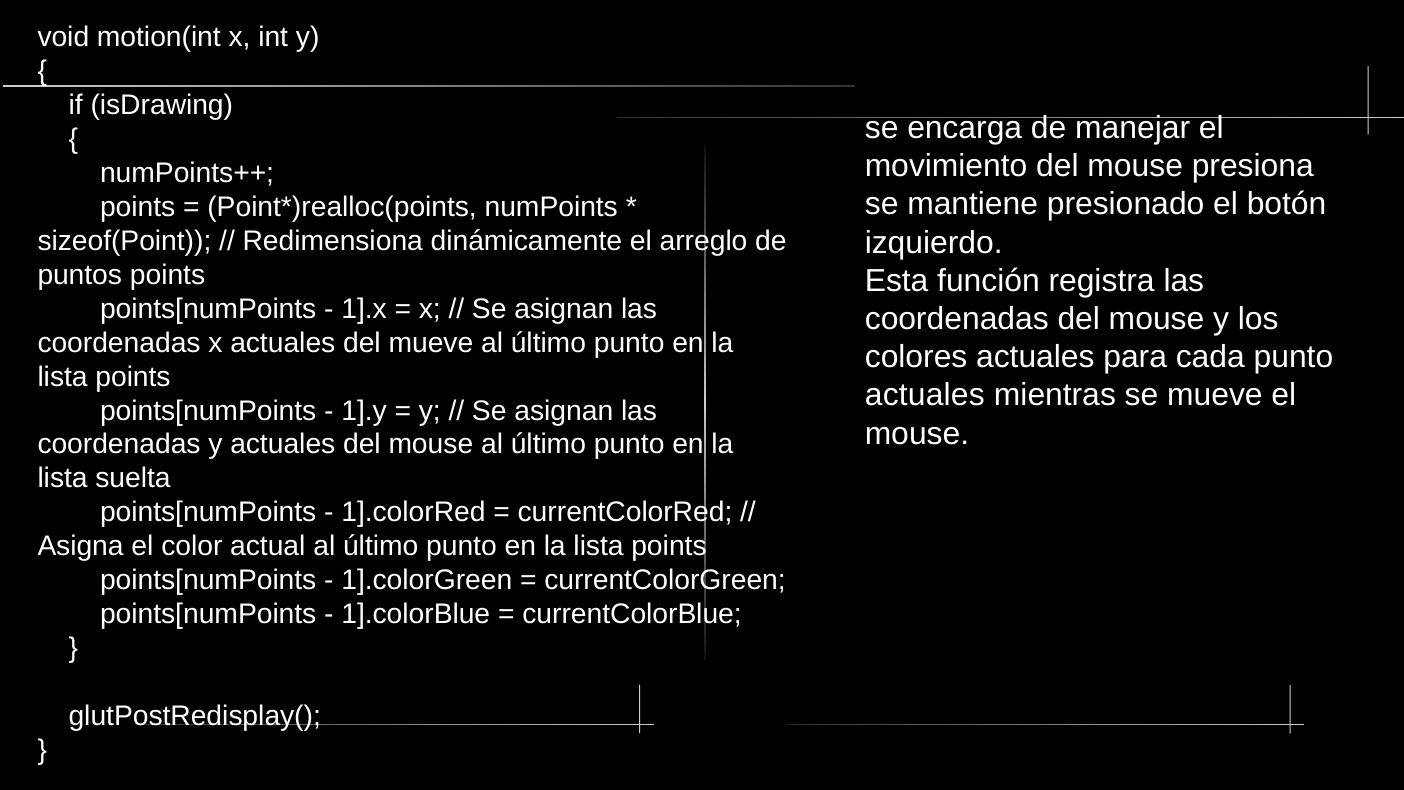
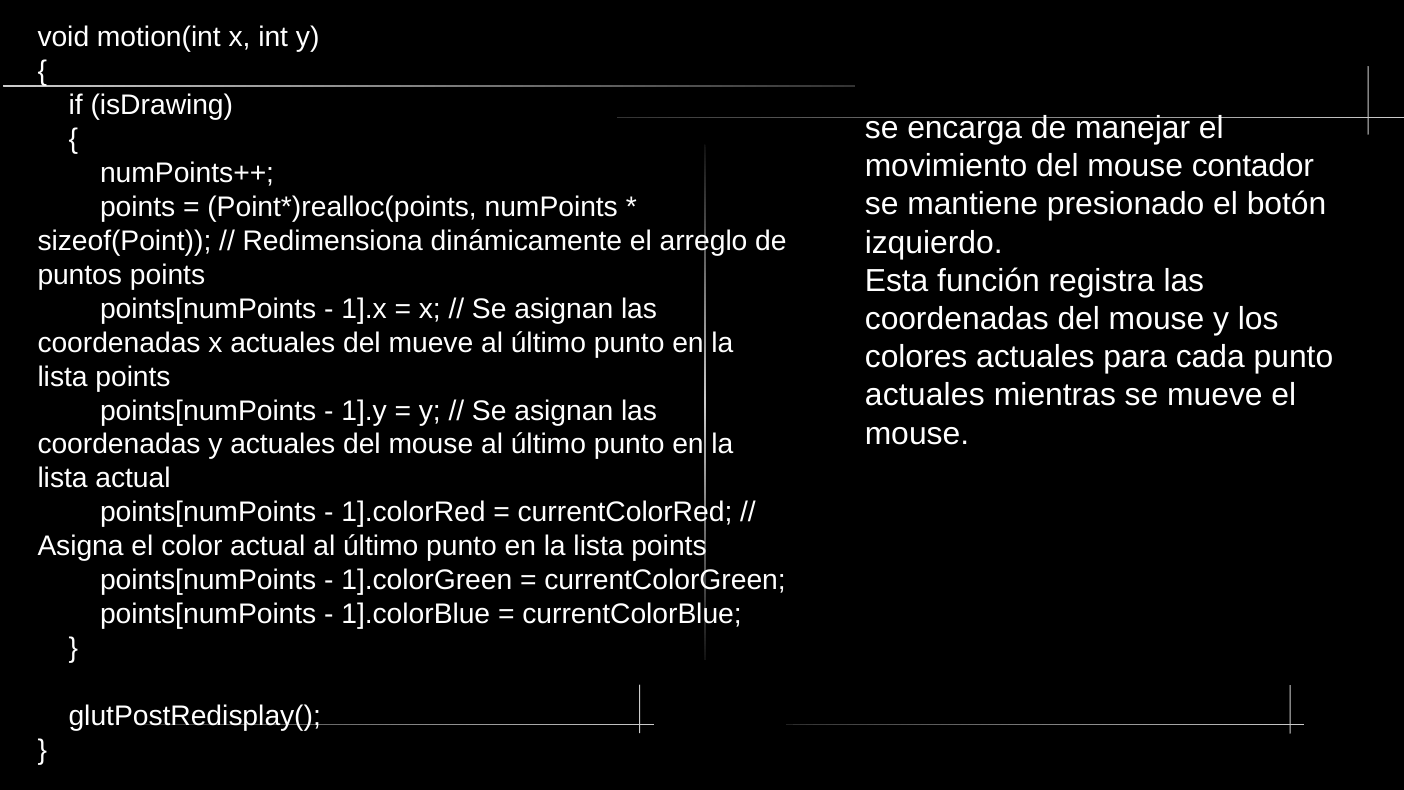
presiona: presiona -> contador (1253, 166)
lista suelta: suelta -> actual (133, 478)
